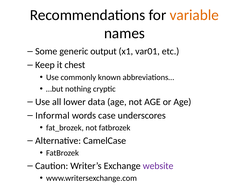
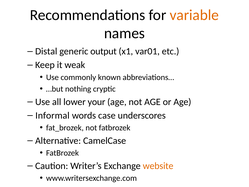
Some: Some -> Distal (46, 51)
chest: chest -> weak (75, 65)
data: data -> your (97, 102)
website colour: purple -> orange (158, 166)
